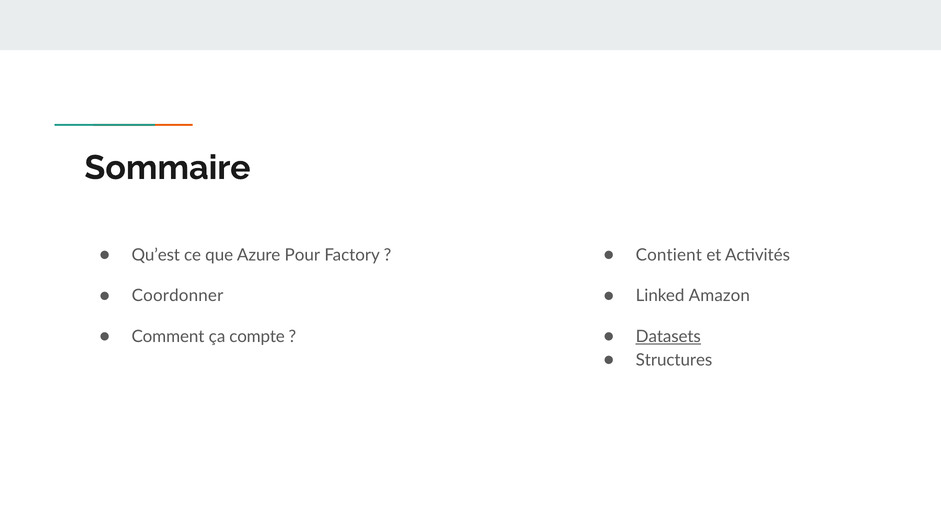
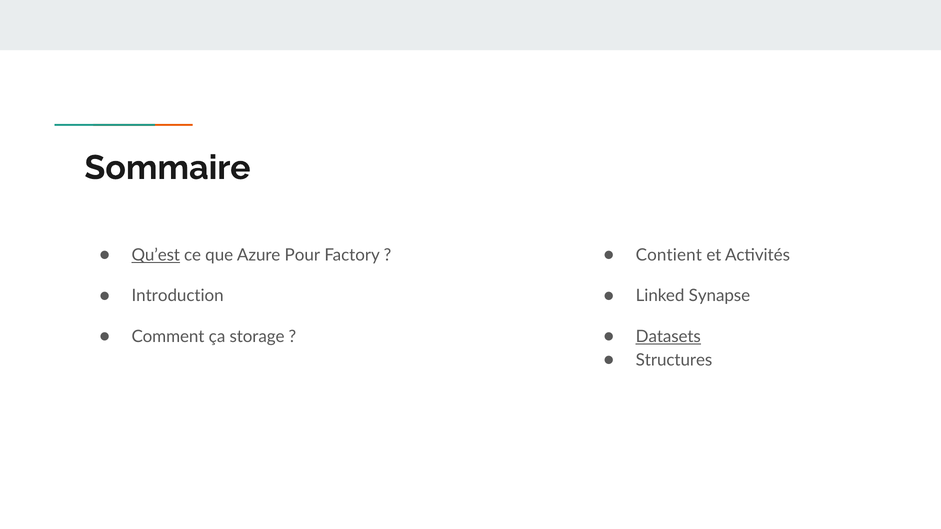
Qu’est underline: none -> present (156, 255)
Coordonner: Coordonner -> Introduction (178, 296)
Amazon: Amazon -> Synapse (719, 296)
compte: compte -> storage (257, 337)
